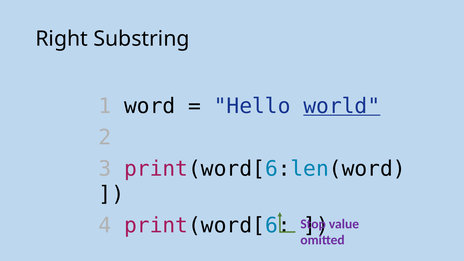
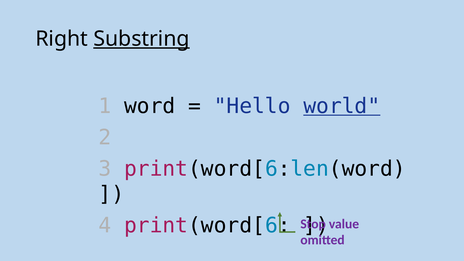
Substring underline: none -> present (142, 39)
